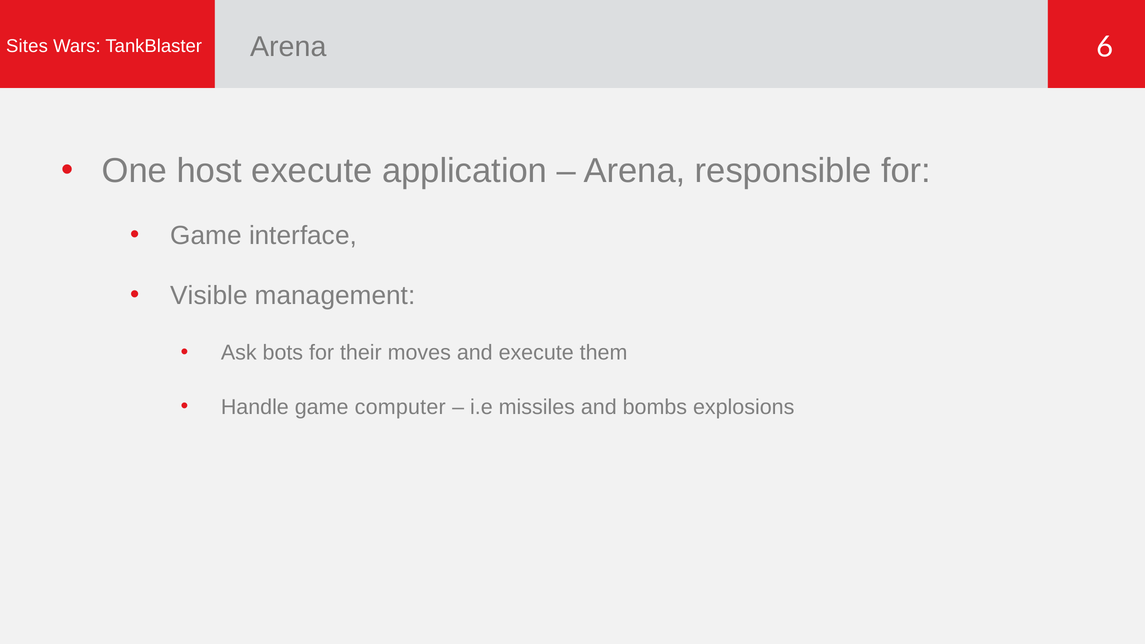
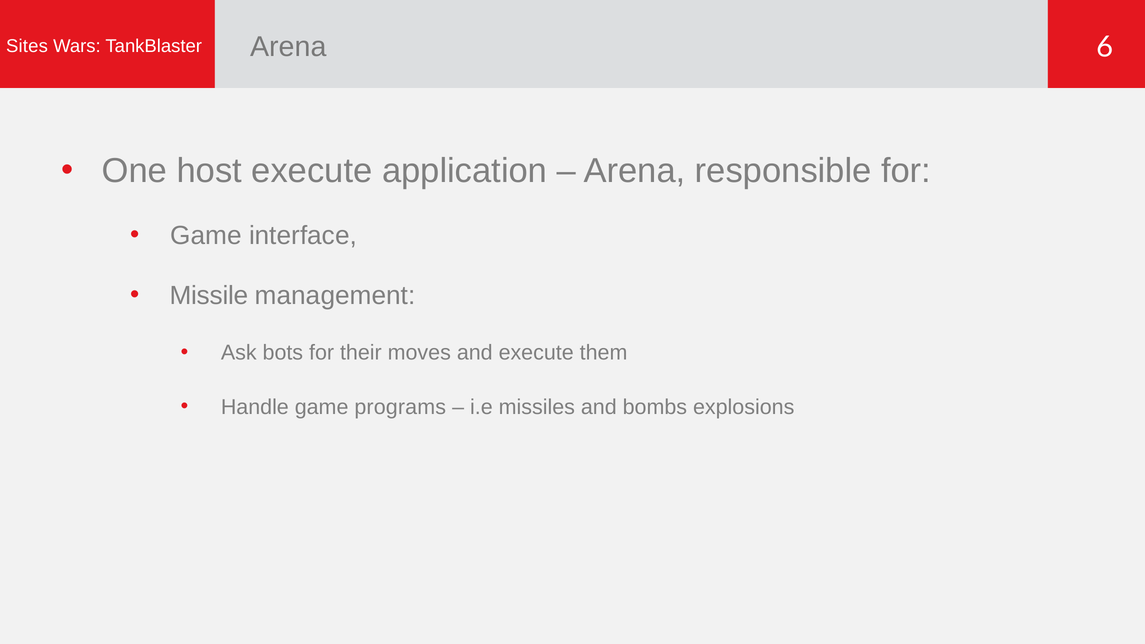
Visible: Visible -> Missile (209, 296)
computer: computer -> programs (400, 407)
